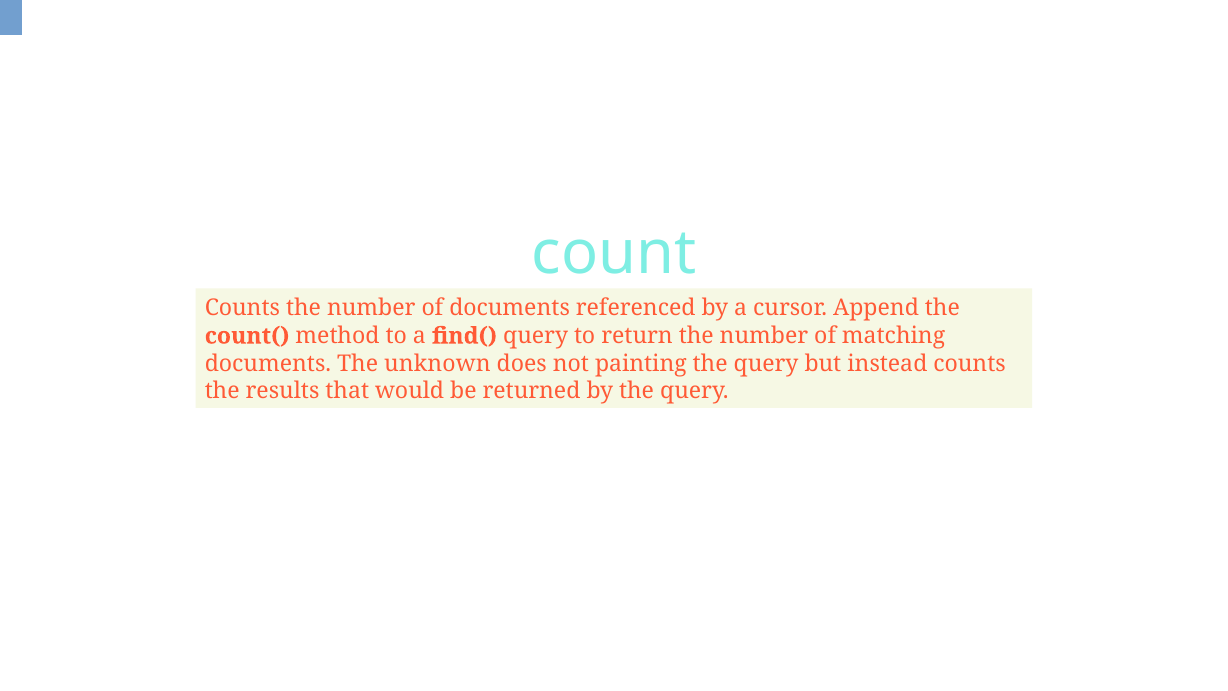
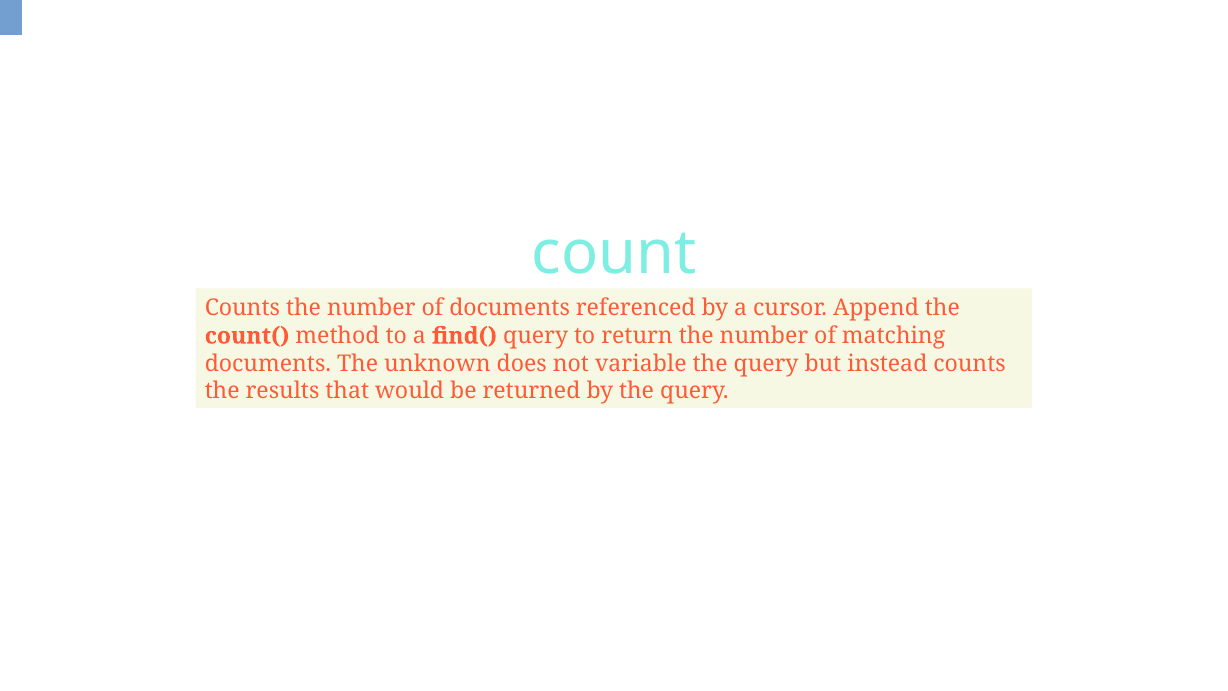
painting: painting -> variable (641, 363)
